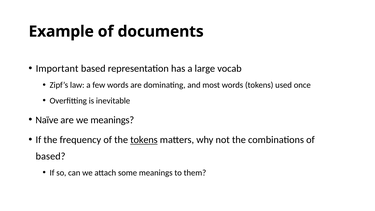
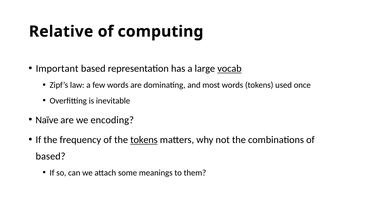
Example: Example -> Relative (61, 32)
documents: documents -> computing (160, 32)
vocab underline: none -> present (229, 69)
we meanings: meanings -> encoding (112, 120)
